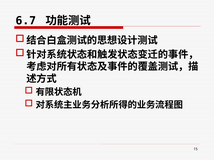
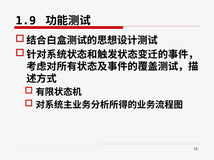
6.7: 6.7 -> 1.9 (26, 21)
